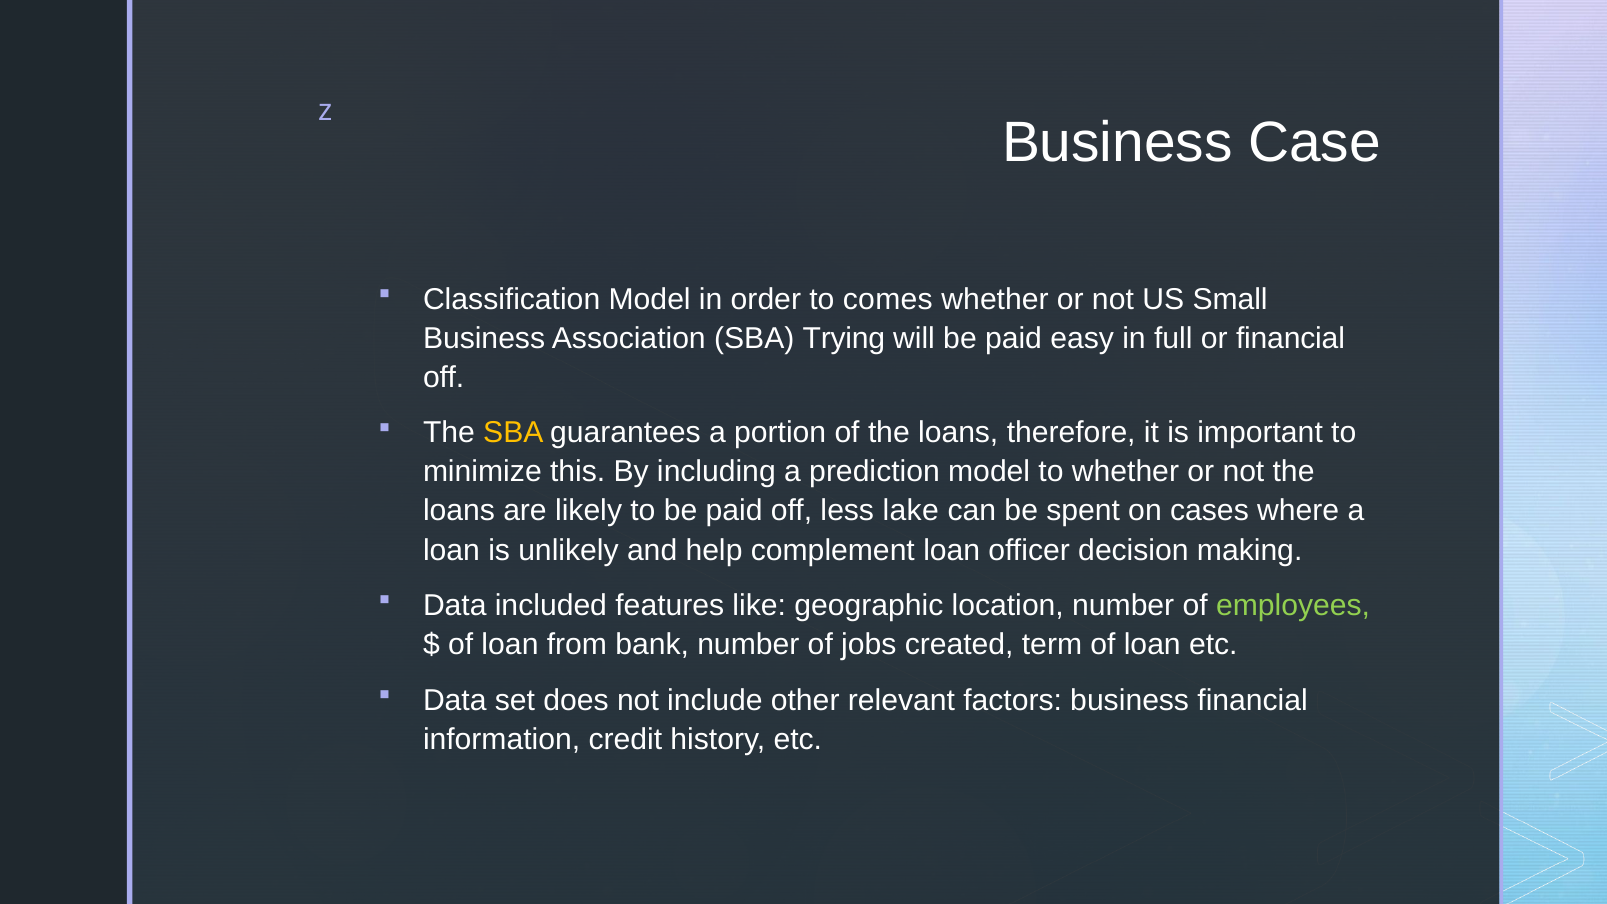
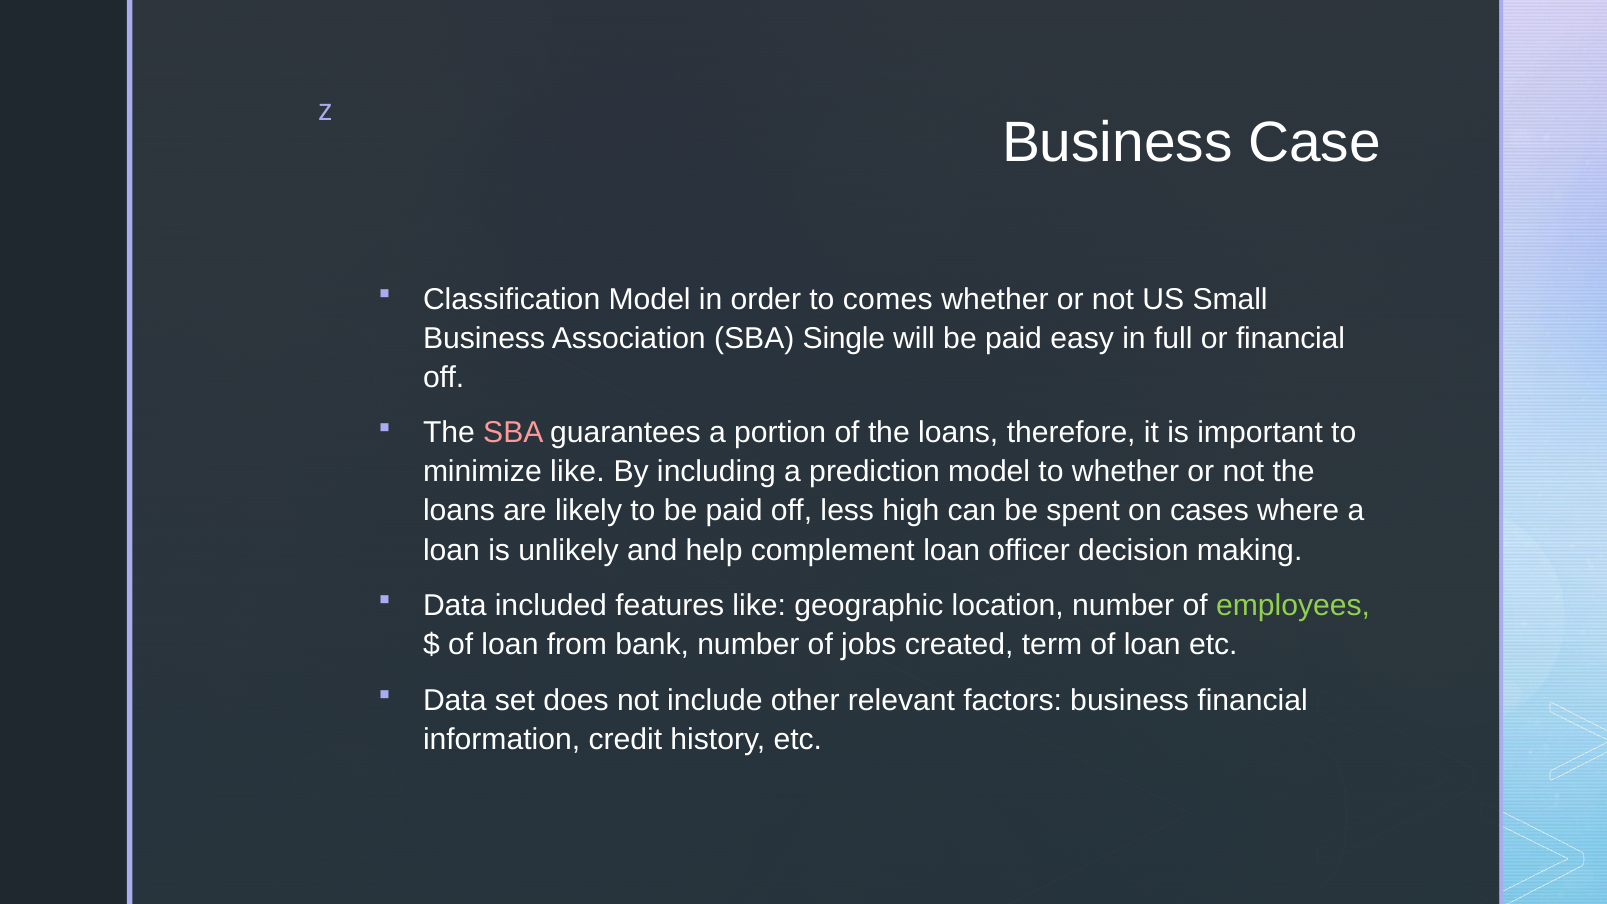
Trying: Trying -> Single (844, 338)
SBA colour: yellow -> pink (513, 433)
minimize this: this -> like (577, 472)
lake: lake -> high (911, 511)
